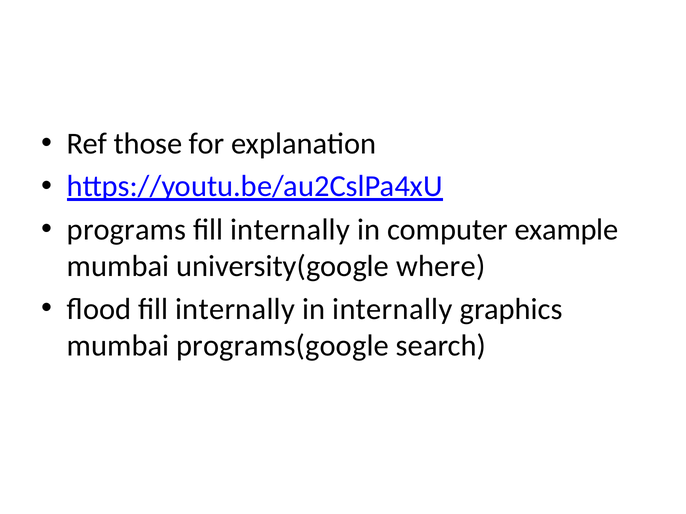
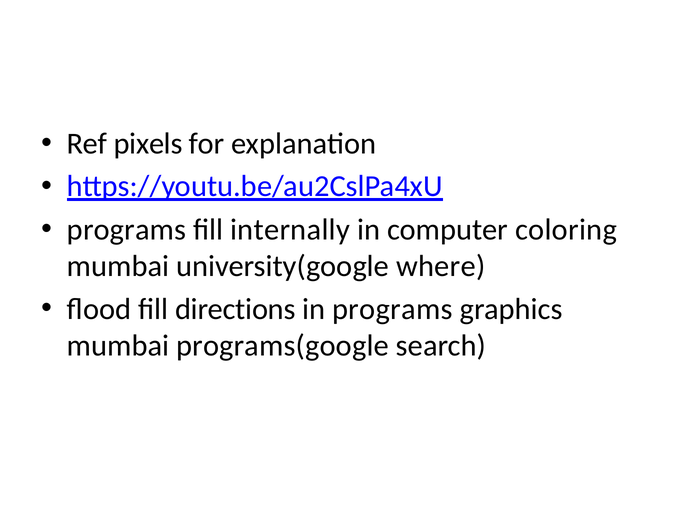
those: those -> pixels (148, 144)
example: example -> coloring (566, 230)
flood fill internally: internally -> directions (235, 309)
in internally: internally -> programs (392, 309)
